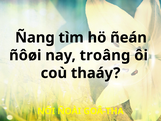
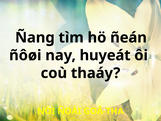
troâng: troâng -> huyeát (105, 55)
